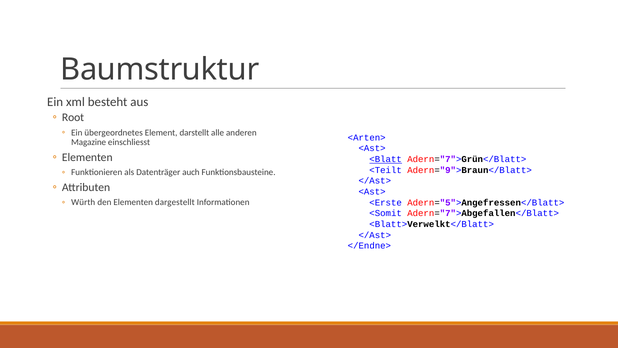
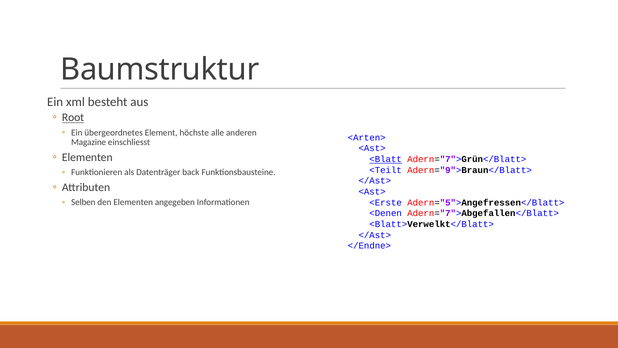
Root underline: none -> present (73, 118)
darstellt: darstellt -> höchste (194, 133)
auch: auch -> back (191, 172)
Würth: Würth -> Selben (83, 202)
dargestellt: dargestellt -> angegeben (175, 202)
<Somit: <Somit -> <Denen (386, 213)
